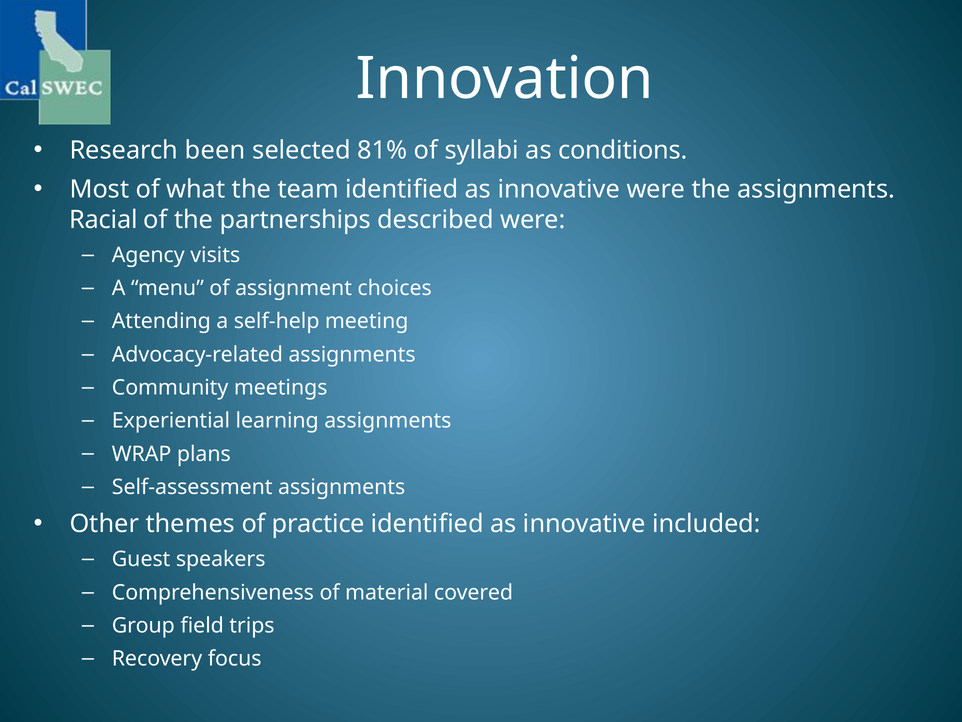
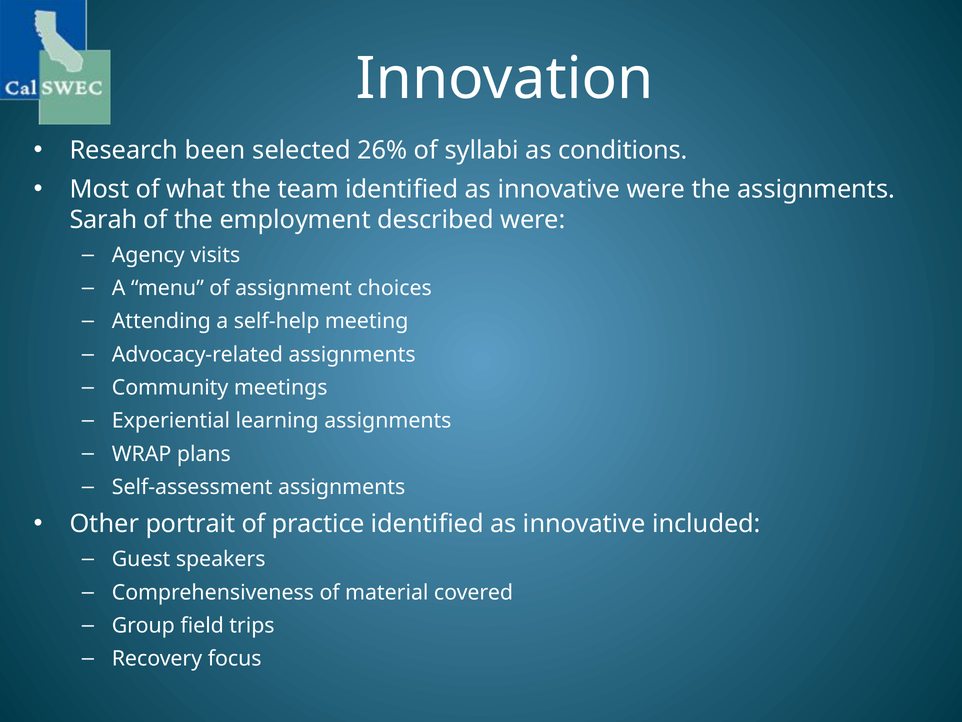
81%: 81% -> 26% (382, 150)
Racial: Racial -> Sarah (103, 220)
partnerships: partnerships -> employment (295, 220)
themes: themes -> portrait (190, 524)
